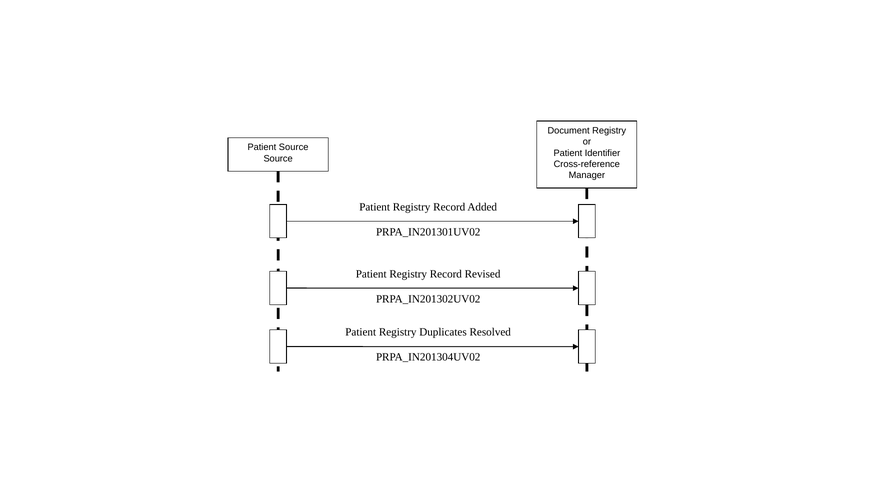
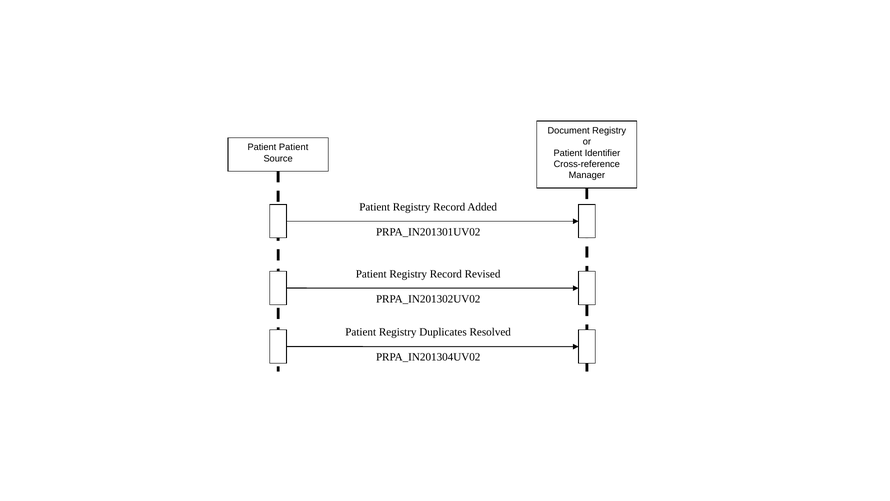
Patient Source: Source -> Patient (294, 147)
